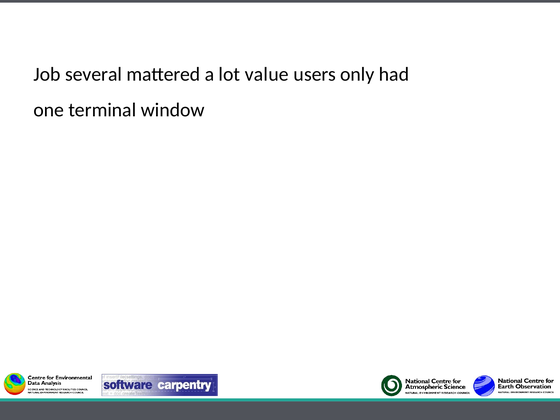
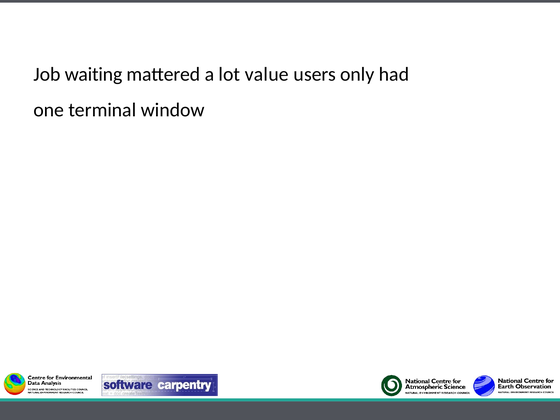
several: several -> waiting (94, 74)
